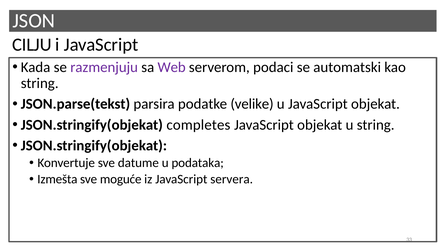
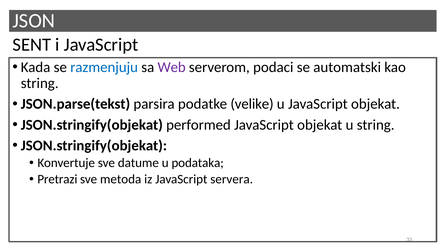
CILJU: CILJU -> SENT (32, 45)
razmenjuju colour: purple -> blue (104, 67)
completes: completes -> performed (198, 125)
Izmešta: Izmešta -> Pretrazi (57, 179)
moguće: moguće -> metoda (121, 179)
